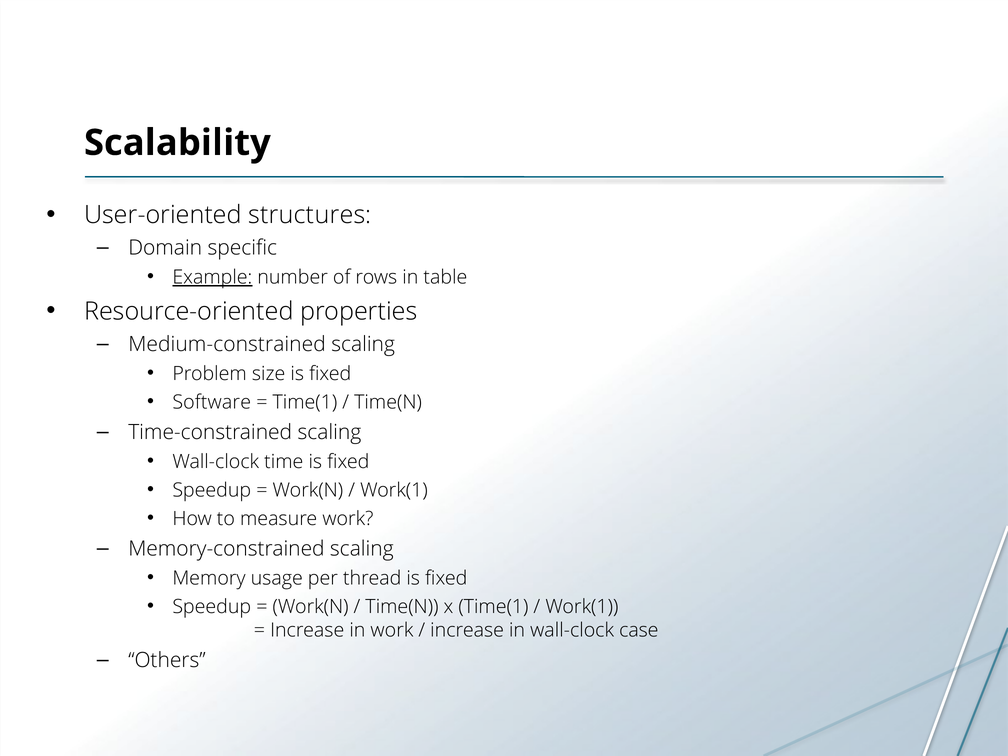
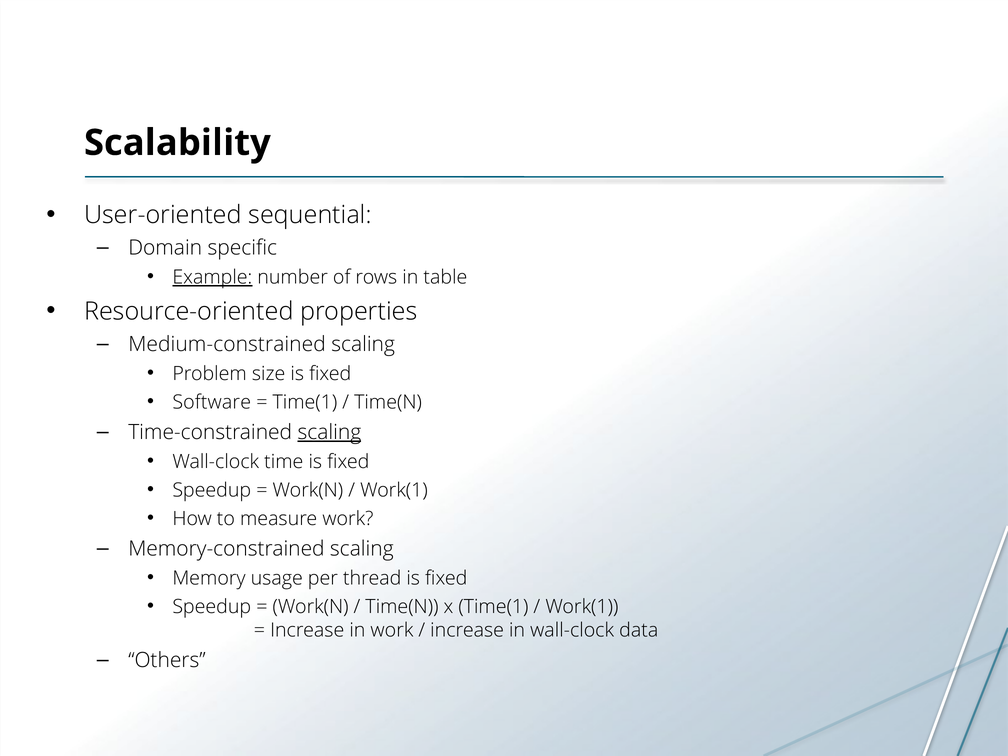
structures: structures -> sequential (310, 215)
scaling underline: none -> present (329, 432)
case: case -> data (639, 630)
